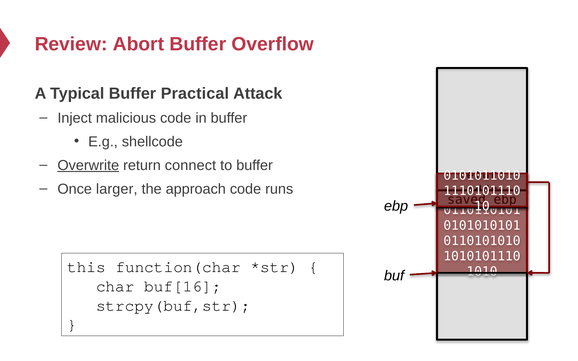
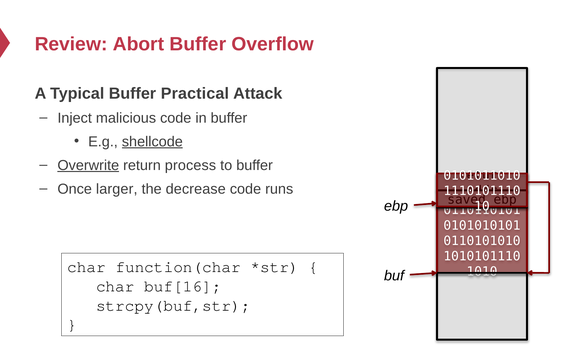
shellcode underline: none -> present (152, 142)
connect: connect -> process (190, 165)
approach: approach -> decrease (196, 189)
this: this -> char (86, 267)
